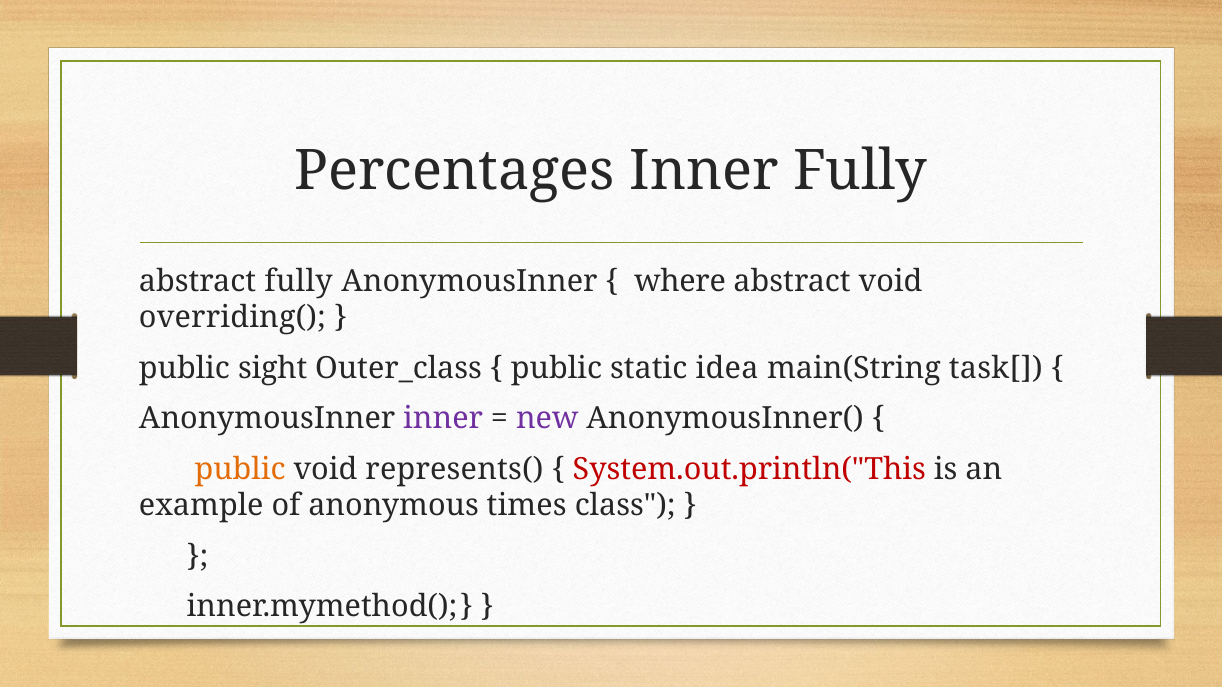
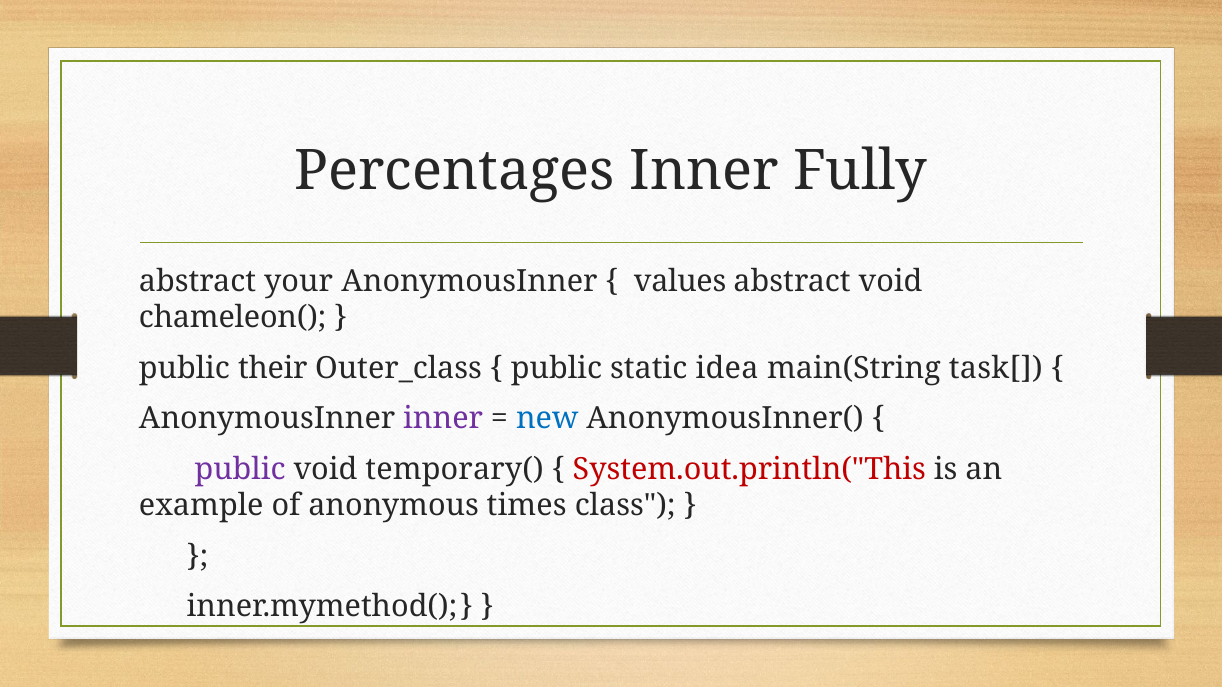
abstract fully: fully -> your (299, 281)
where: where -> values (680, 281)
overriding(: overriding( -> chameleon( (233, 318)
sight: sight -> their (273, 368)
new colour: purple -> blue (547, 419)
public colour: orange -> purple (240, 469)
represents(: represents( -> temporary( (454, 469)
